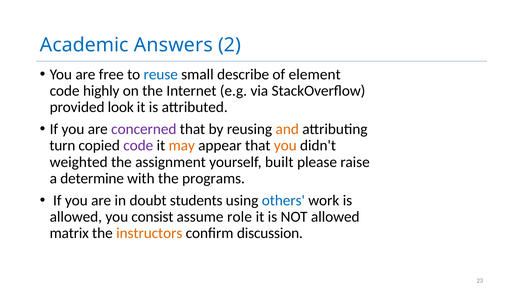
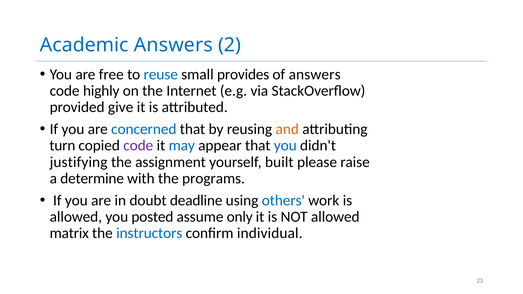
describe: describe -> provides (243, 74)
of element: element -> answers (315, 74)
look: look -> give (121, 107)
concerned colour: purple -> blue (144, 129)
may colour: orange -> blue (182, 146)
you colour: orange -> blue (285, 146)
weighted: weighted -> justifying (79, 162)
students: students -> deadline (196, 200)
consist: consist -> posted (152, 217)
role: role -> only (240, 217)
instructors colour: orange -> blue (149, 233)
discussion: discussion -> individual (270, 233)
